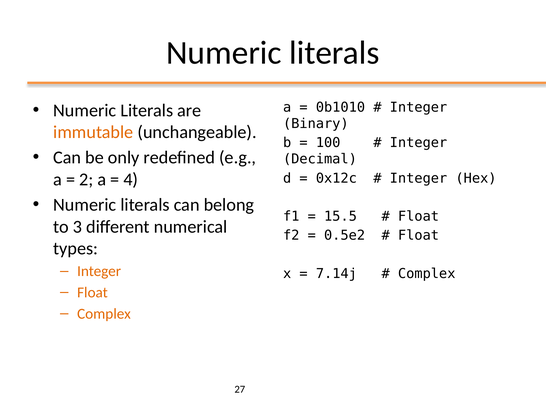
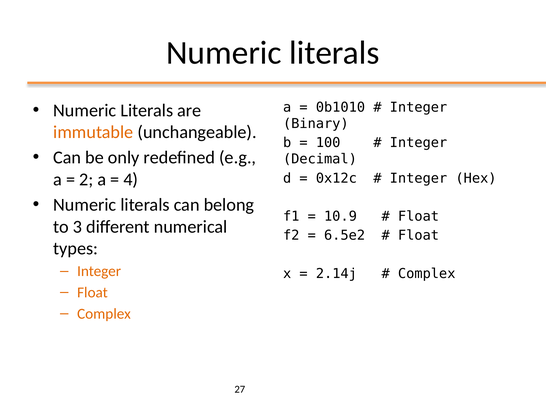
15.5: 15.5 -> 10.9 (340, 217)
0.5e2: 0.5e2 -> 6.5e2 (345, 236)
7.14j: 7.14j -> 2.14j (336, 274)
